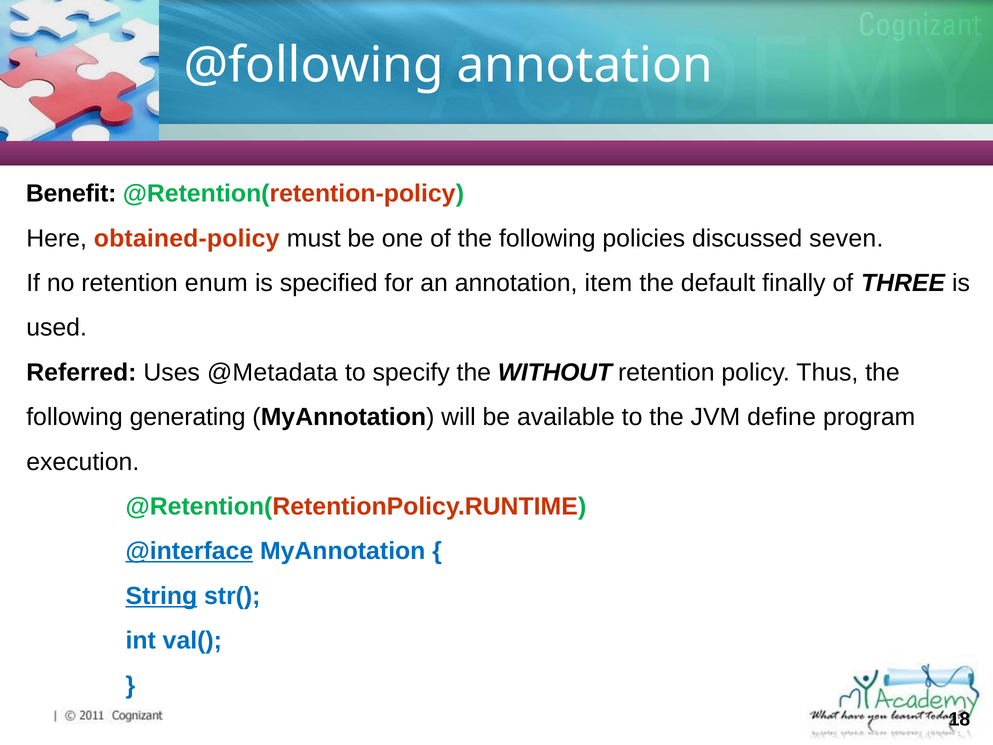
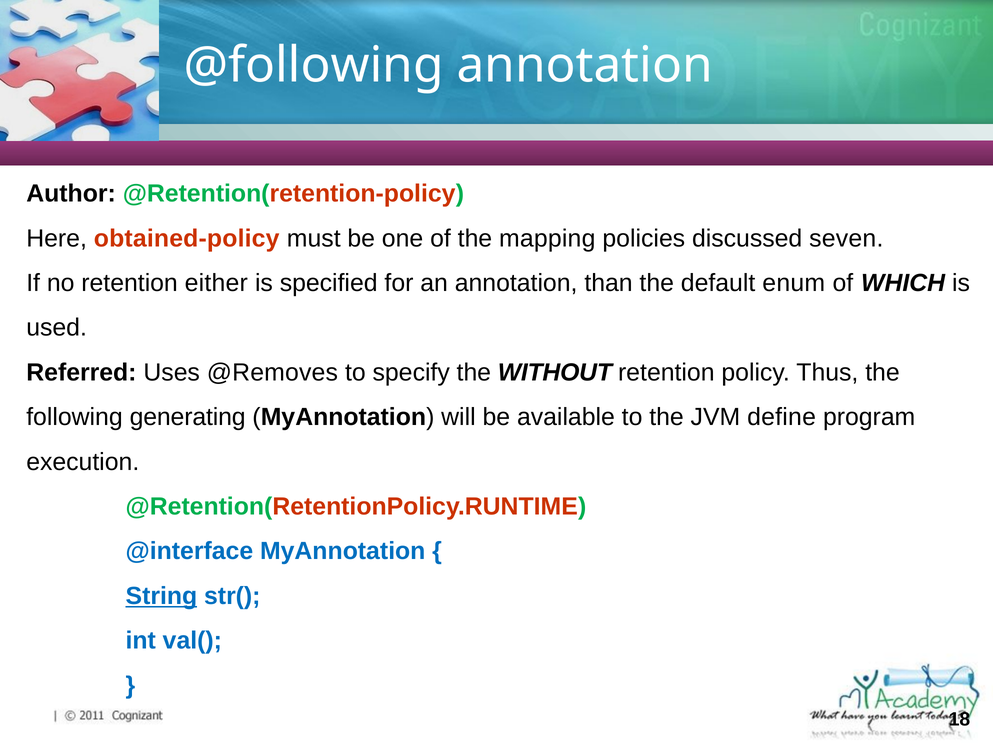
Benefit: Benefit -> Author (71, 194)
of the following: following -> mapping (547, 238)
enum: enum -> either (216, 283)
item: item -> than (609, 283)
finally: finally -> enum (794, 283)
THREE: THREE -> WHICH (903, 283)
@Metadata: @Metadata -> @Removes (272, 372)
@interface underline: present -> none (189, 551)
